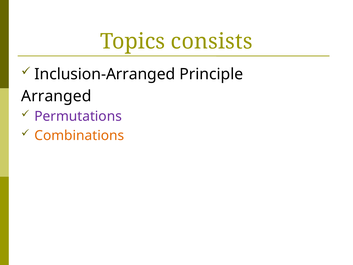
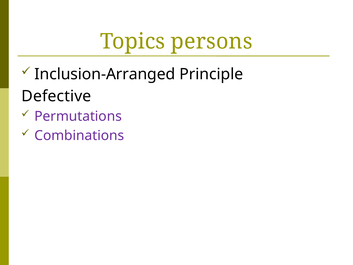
consists: consists -> persons (212, 42)
Arranged: Arranged -> Defective (56, 96)
Combinations colour: orange -> purple (79, 136)
